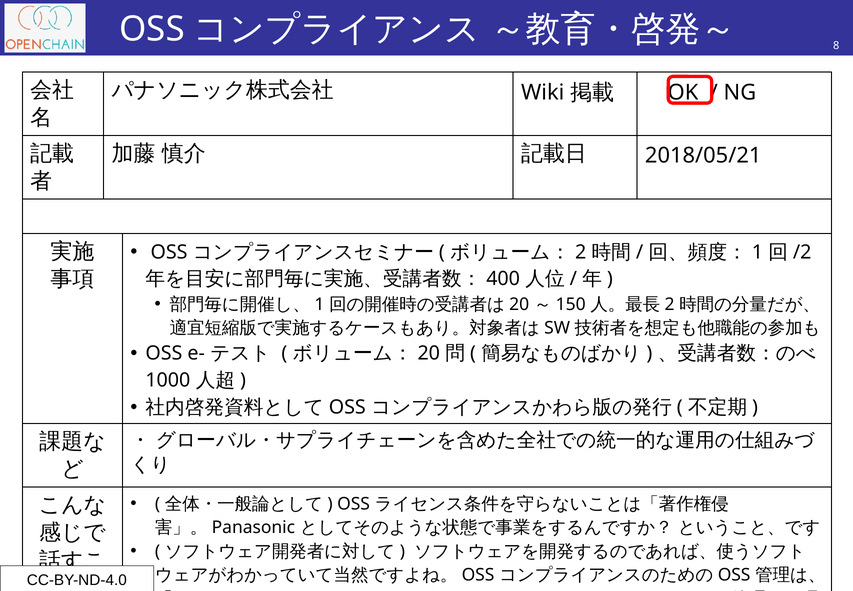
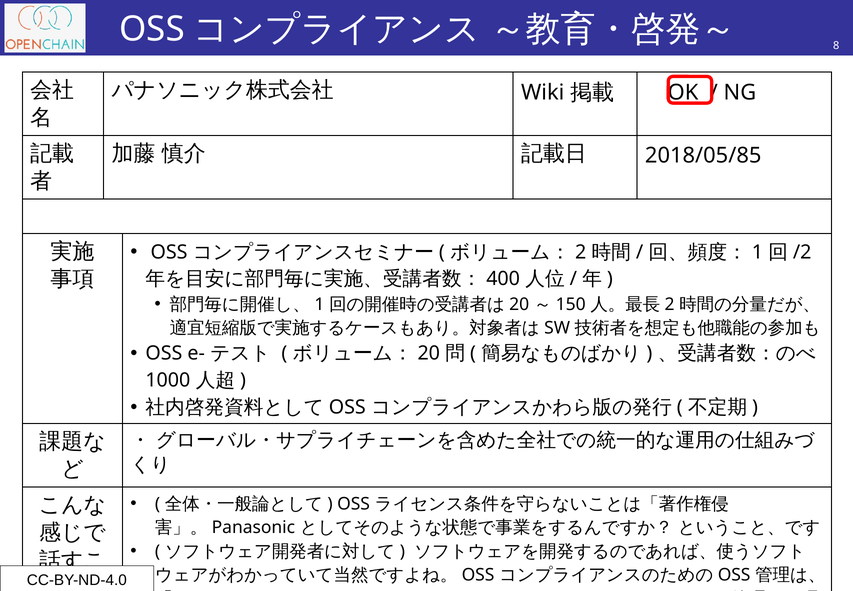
2018/05/21: 2018/05/21 -> 2018/05/85 (703, 156)
